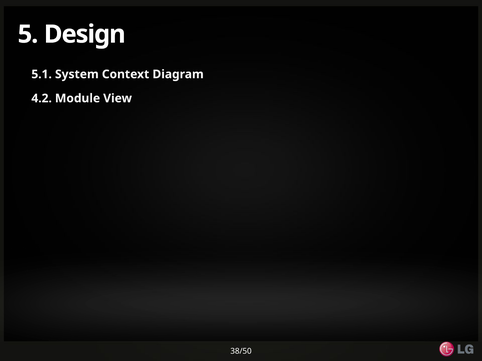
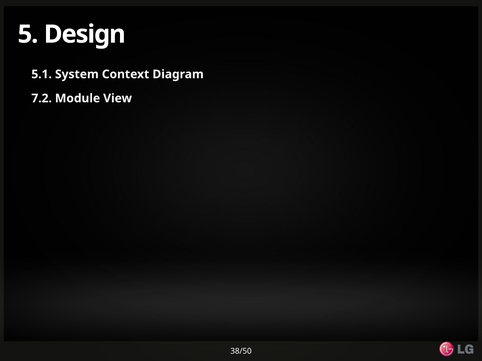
4.2: 4.2 -> 7.2 (42, 98)
